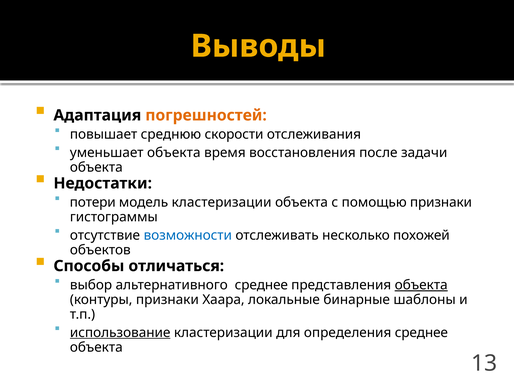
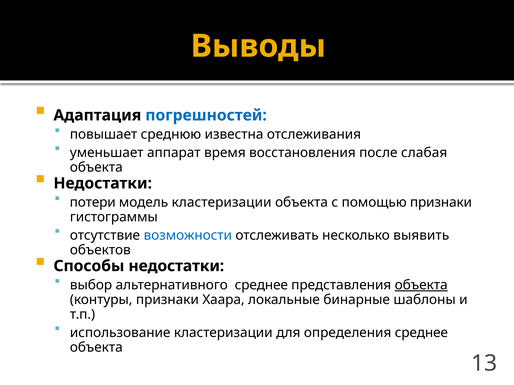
погрешностей colour: orange -> blue (206, 115)
скорости: скорости -> известна (234, 135)
уменьшает объекта: объекта -> аппарат (174, 153)
задачи: задачи -> слабая (424, 153)
похожей: похожей -> выявить (421, 236)
Способы отличаться: отличаться -> недостатки (176, 266)
использование underline: present -> none (120, 333)
